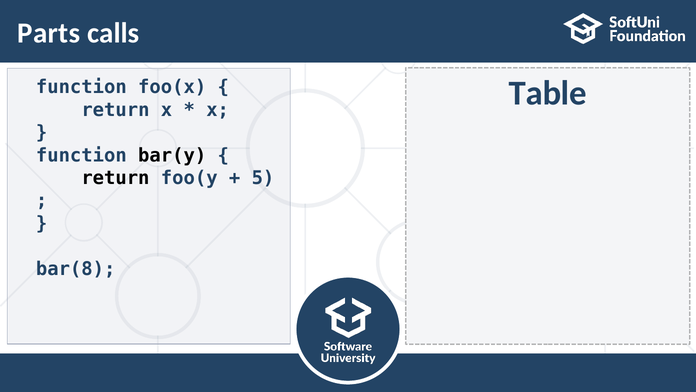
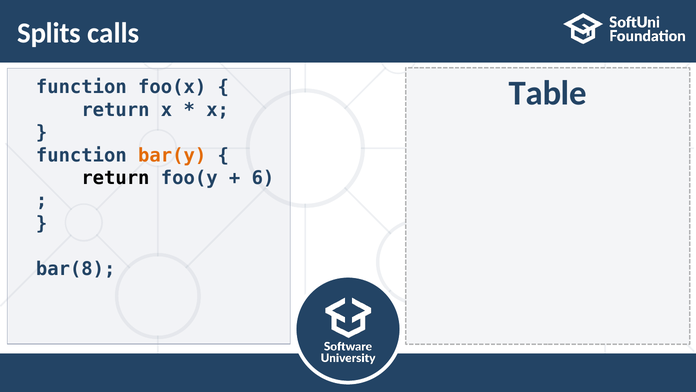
Parts: Parts -> Splits (49, 33)
bar(y colour: black -> orange (172, 155)
5: 5 -> 6 (263, 178)
